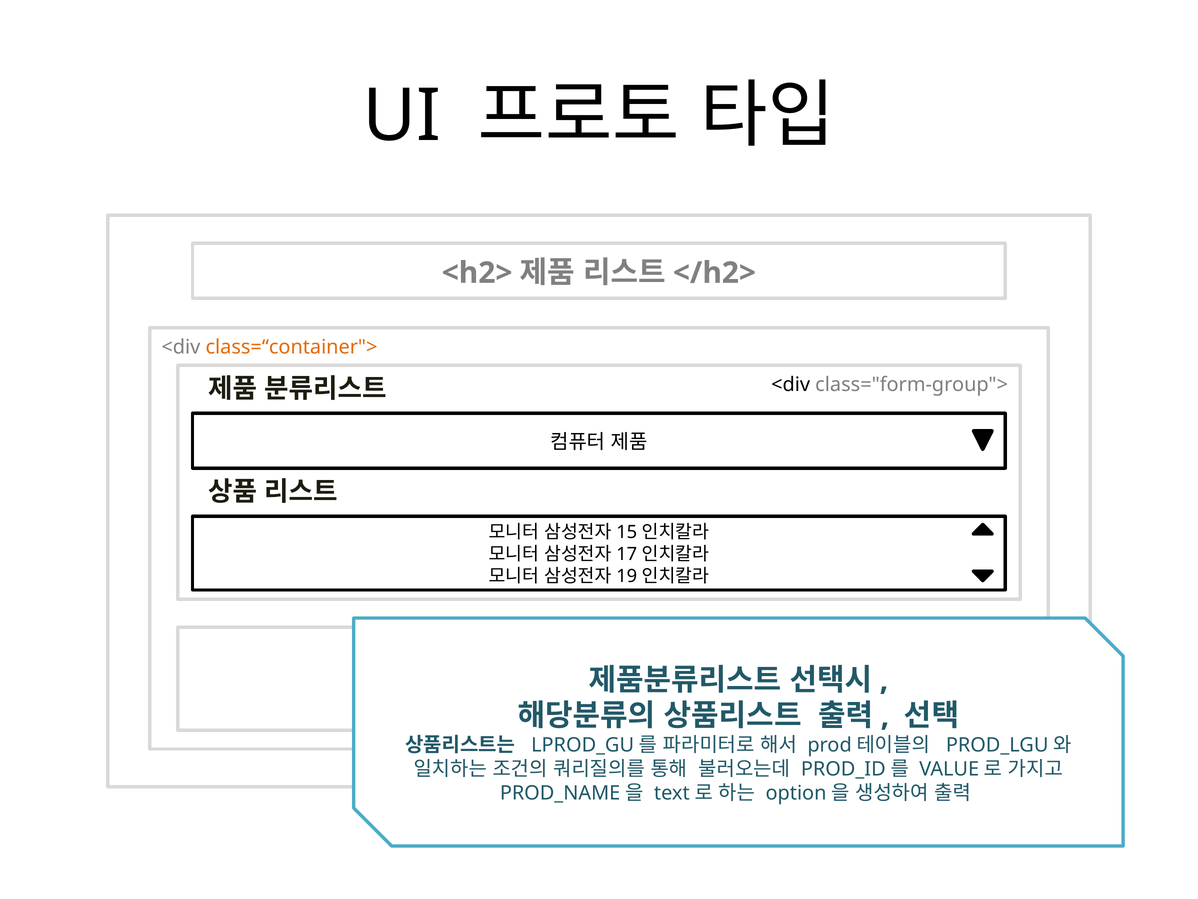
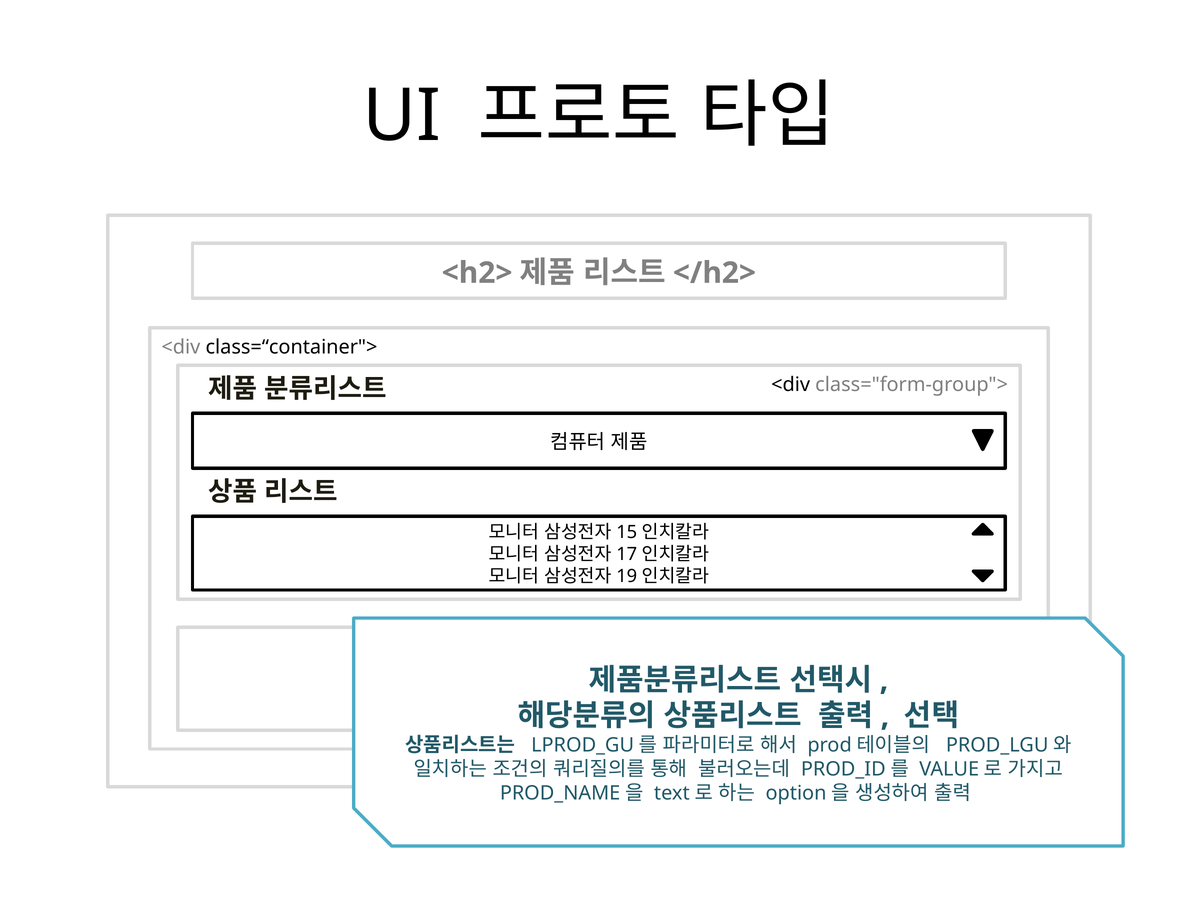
class=“container"> colour: orange -> black (292, 347)
